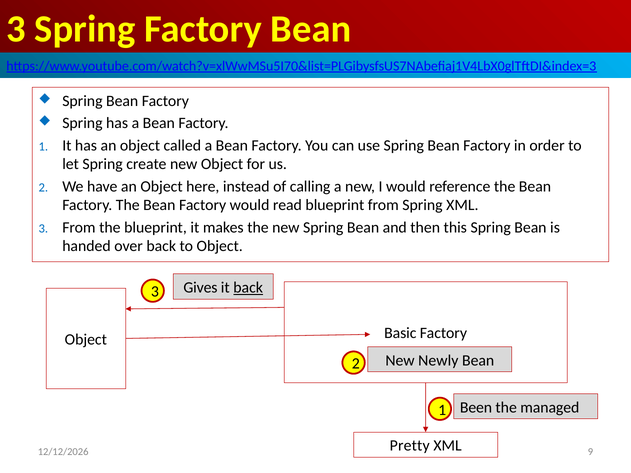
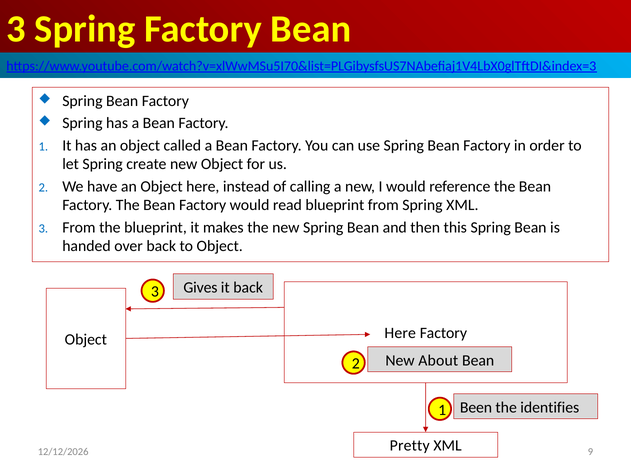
back underline: present -> none (248, 288)
Basic: Basic -> Here (400, 333)
Newly: Newly -> About (438, 361)
managed: managed -> identifies (550, 408)
